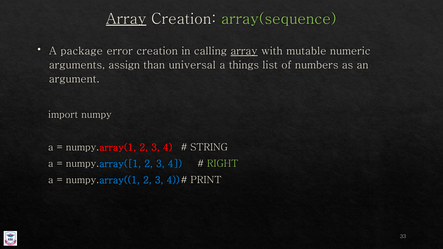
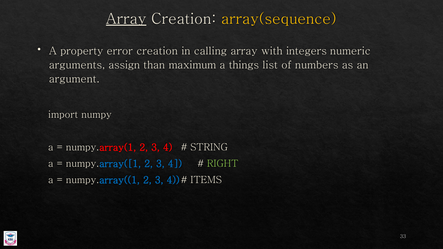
array(sequence colour: light green -> yellow (279, 19)
package: package -> property (82, 51)
array underline: present -> none (244, 51)
mutable: mutable -> integers (306, 51)
universal: universal -> maximum (192, 65)
PRINT: PRINT -> ITEMS (206, 180)
